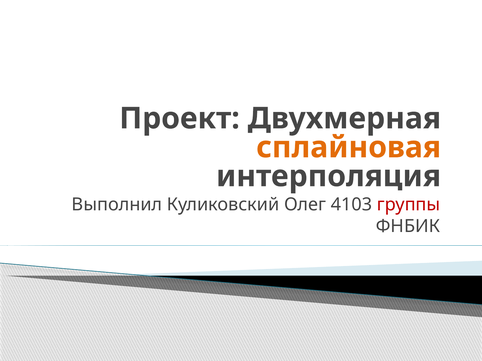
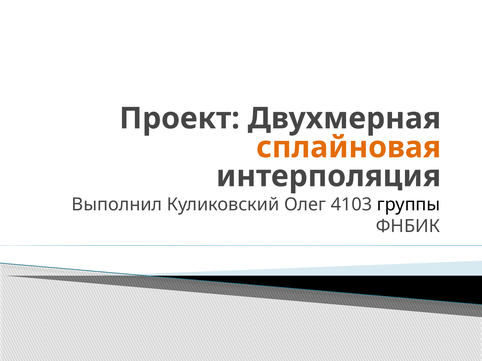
группы colour: red -> black (408, 205)
